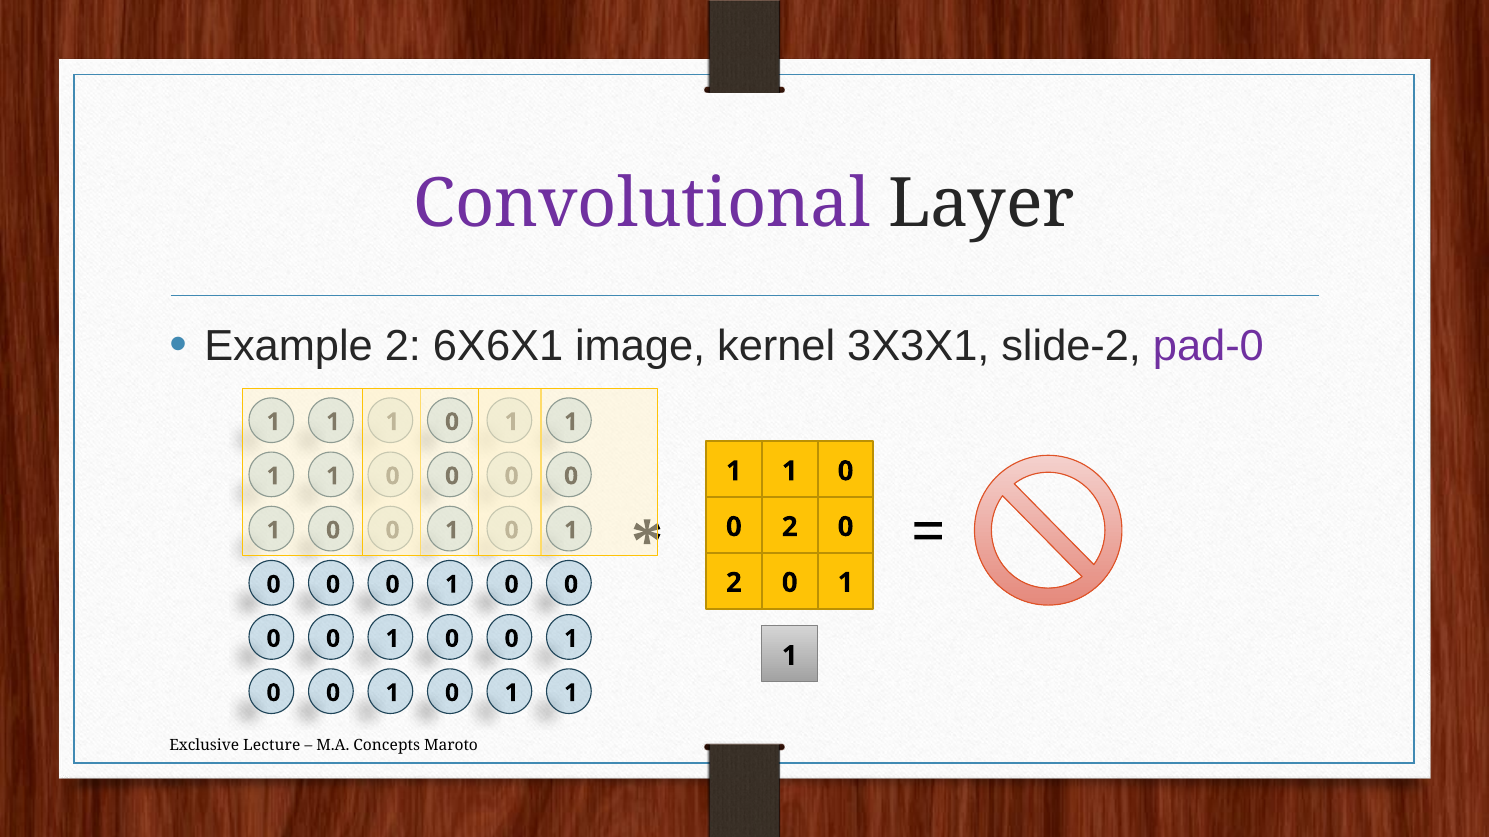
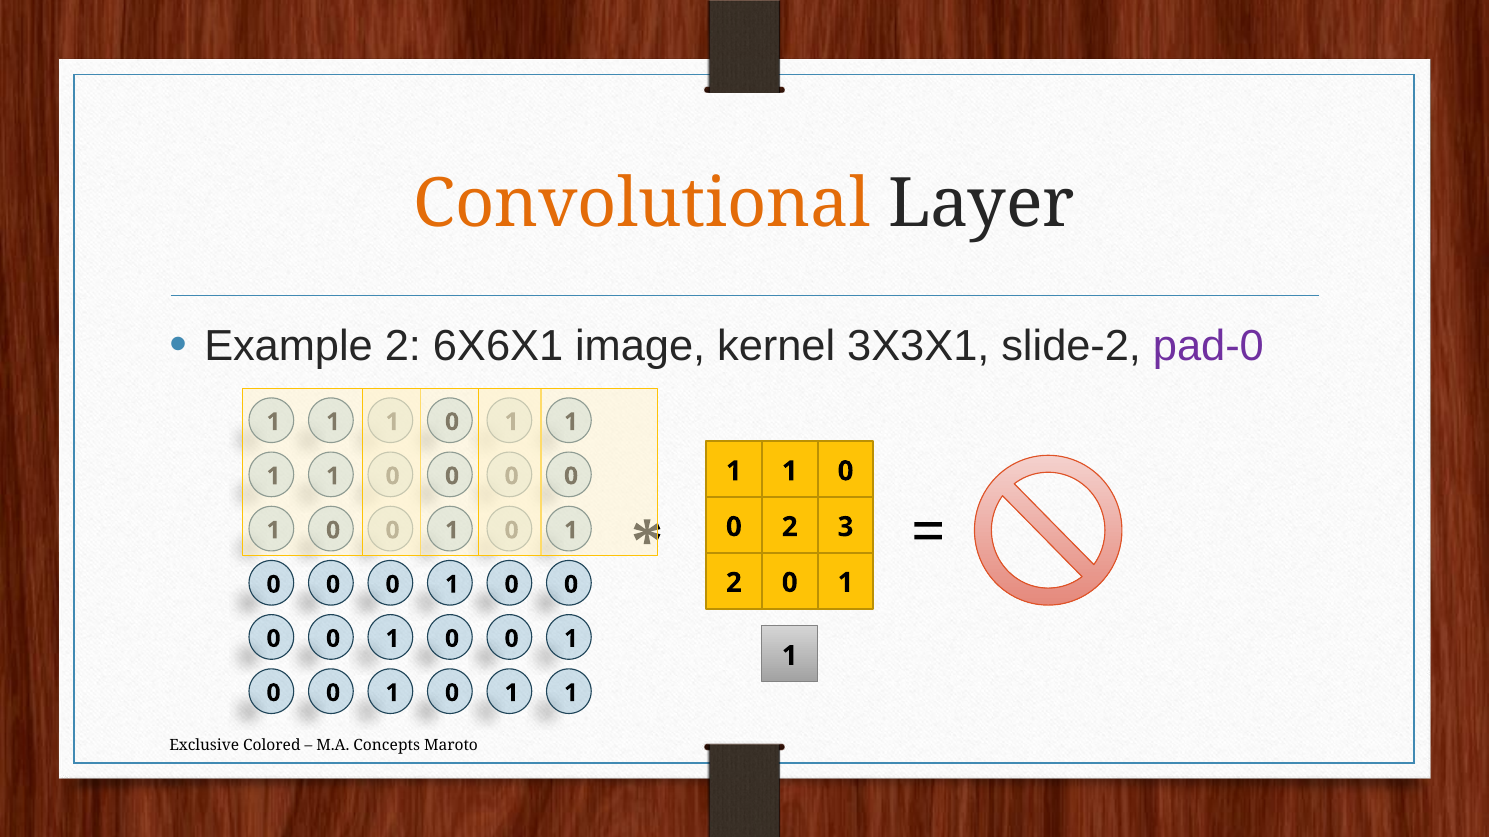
Convolutional colour: purple -> orange (642, 204)
0: 0 -> 3 (846, 527)
Lecture: Lecture -> Colored (272, 746)
